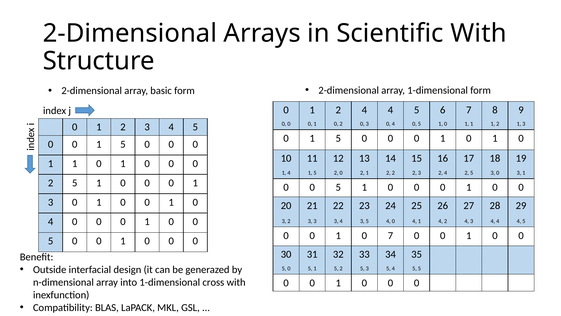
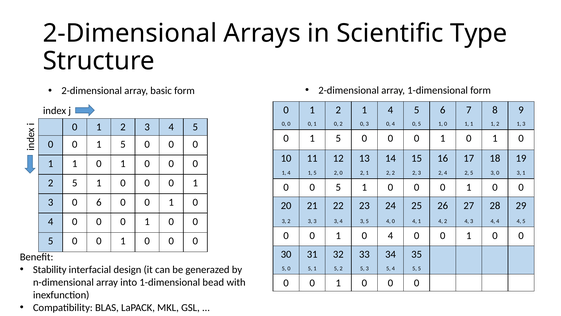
Scientific With: With -> Type (479, 33)
0 1 2 4: 4 -> 1 (364, 110)
1: 1 -> 6 (99, 202)
7: 7 -> 4 (390, 235)
Outside: Outside -> Stability (50, 269)
cross: cross -> bead (213, 282)
